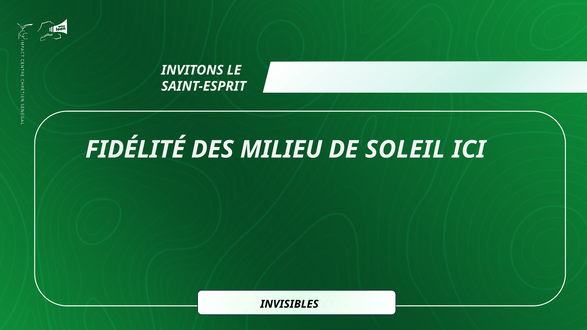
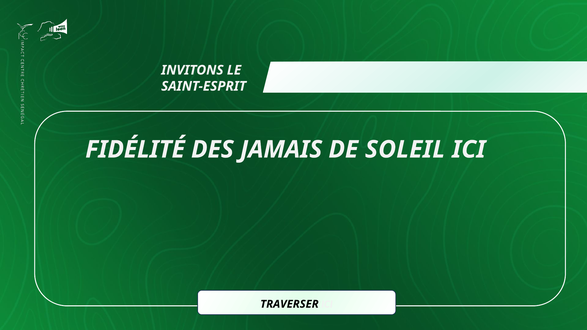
MILIEU: MILIEU -> JAMAIS (281, 150)
INVISIBLES: INVISIBLES -> TRAVERSER (289, 304)
